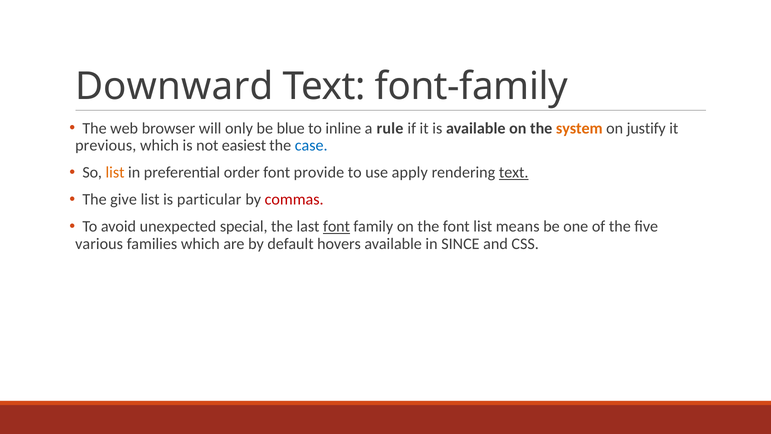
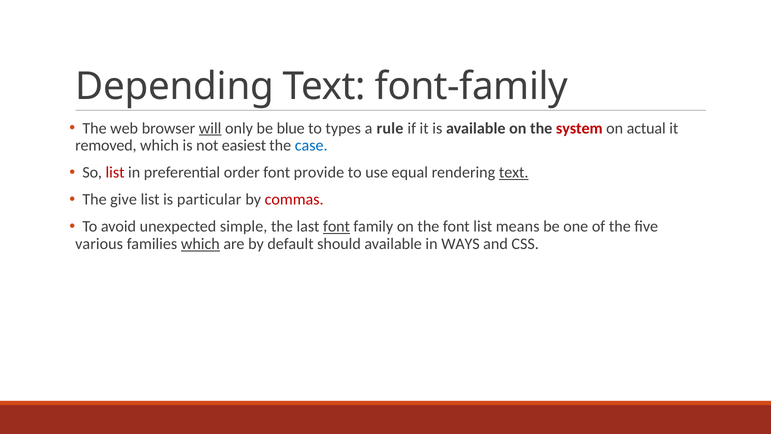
Downward: Downward -> Depending (175, 86)
will underline: none -> present (210, 128)
inline: inline -> types (343, 128)
system colour: orange -> red (579, 128)
justify: justify -> actual (646, 128)
previous: previous -> removed (106, 146)
list colour: orange -> red (115, 173)
apply: apply -> equal (410, 173)
special: special -> simple (244, 226)
which underline: none -> present (200, 244)
hovers: hovers -> should (339, 244)
SINCE: SINCE -> WAYS (460, 244)
